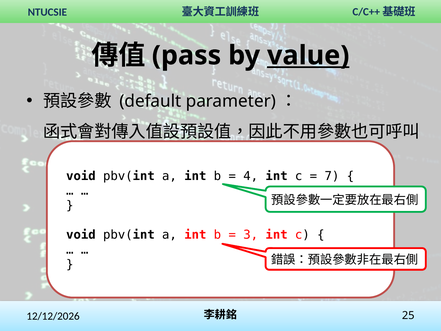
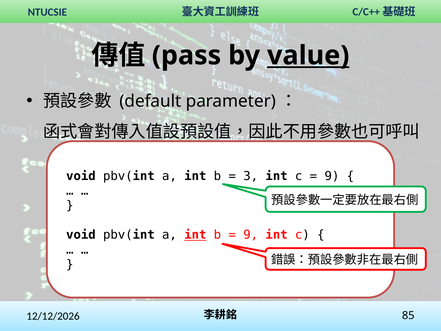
4: 4 -> 3 (251, 176)
7: 7 -> 9 (332, 176)
int underline: none -> present (195, 235)
3: 3 -> 9 (251, 235)
25: 25 -> 85 (408, 315)
